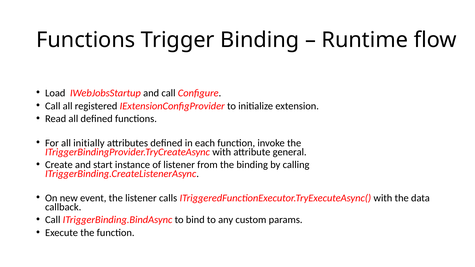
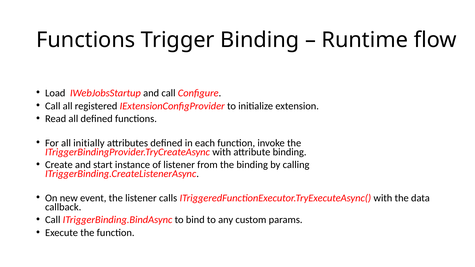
attribute general: general -> binding (290, 152)
